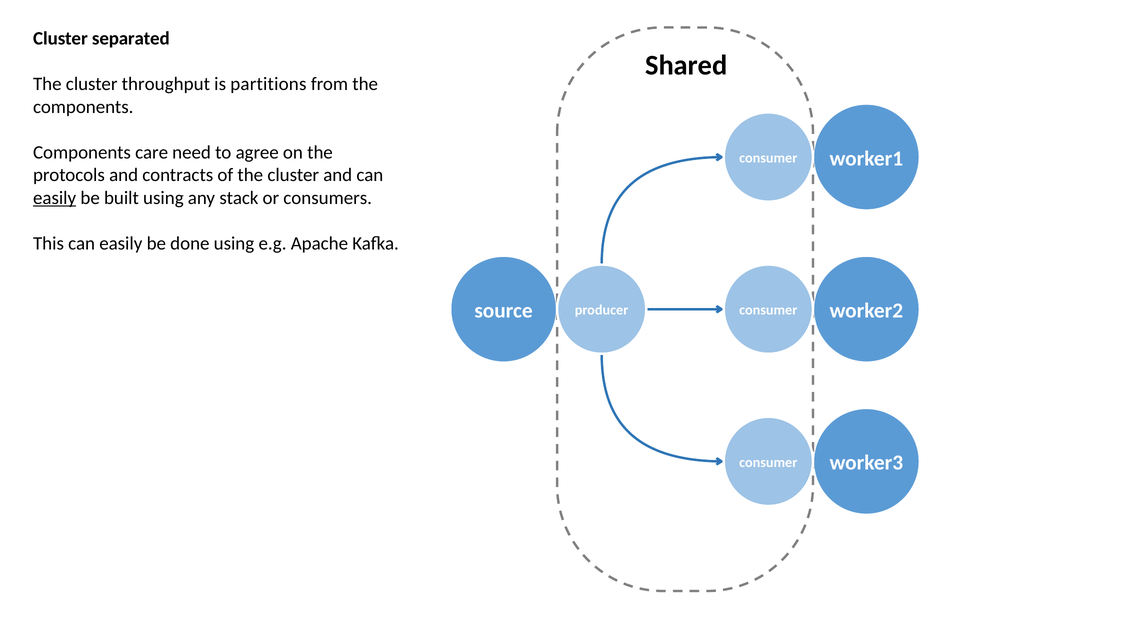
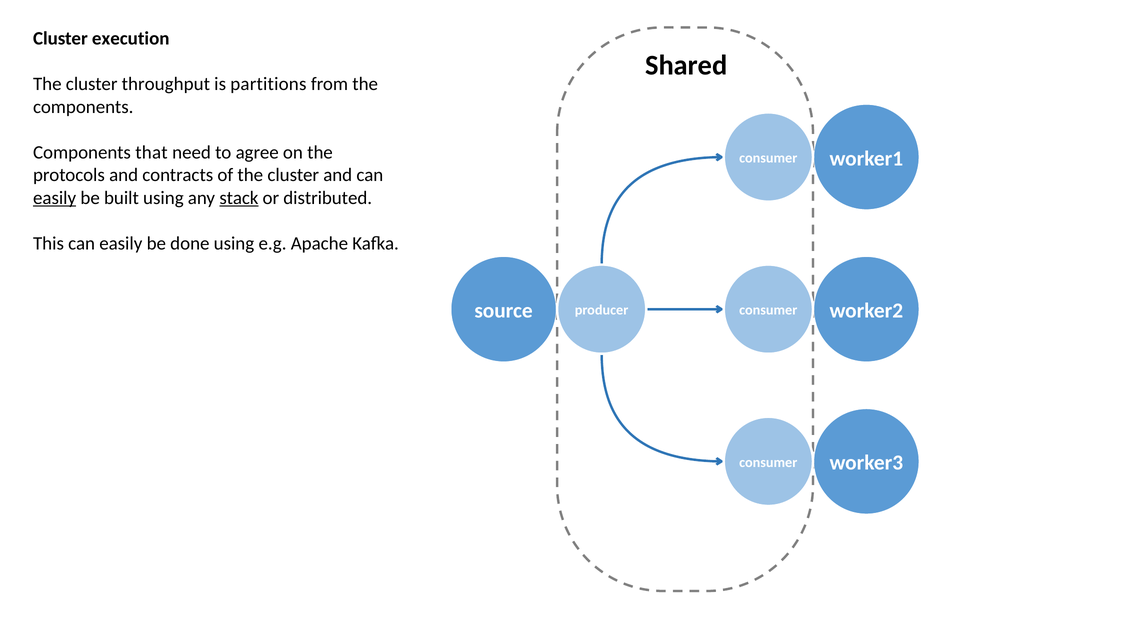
separated: separated -> execution (131, 39)
care: care -> that (151, 152)
stack underline: none -> present (239, 198)
consumers: consumers -> distributed (328, 198)
